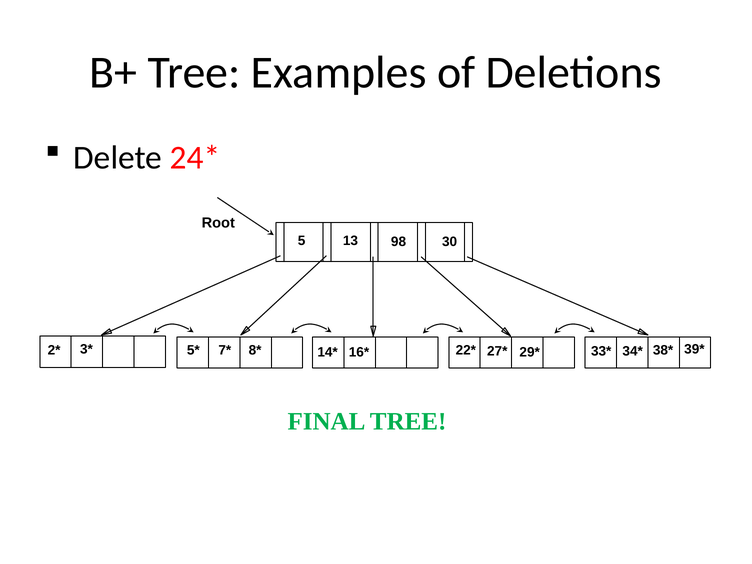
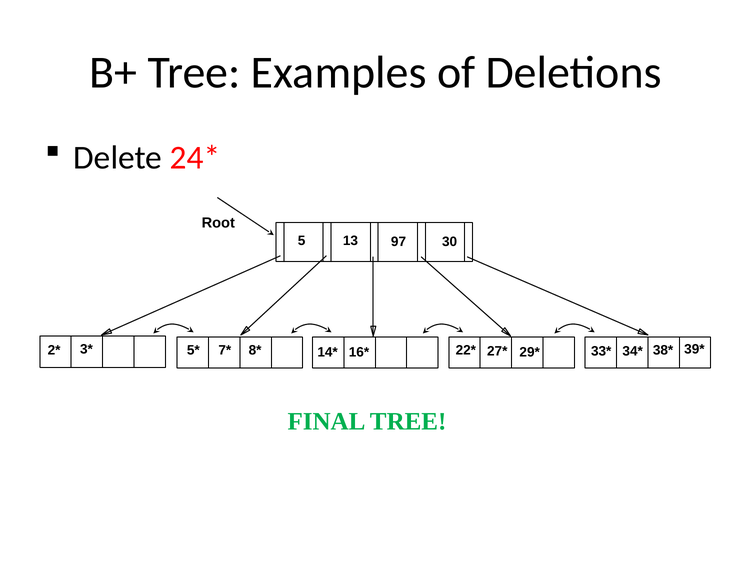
98: 98 -> 97 (399, 242)
